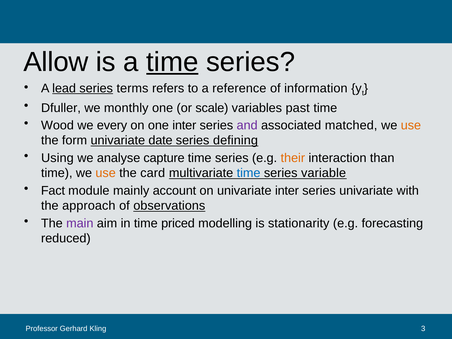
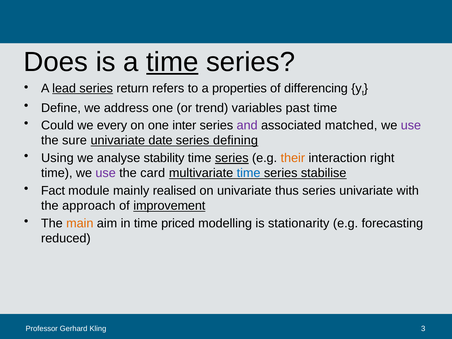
Allow: Allow -> Does (56, 62)
terms: terms -> return (133, 88)
reference: reference -> properties (239, 88)
information: information -> differencing (316, 88)
Dfuller: Dfuller -> Define (61, 108)
monthly: monthly -> address (126, 108)
scale: scale -> trend (212, 108)
Wood: Wood -> Could (57, 125)
use colour: orange -> purple (411, 125)
form: form -> sure (74, 141)
capture: capture -> stability (164, 158)
series underline: none -> present (232, 158)
than: than -> right (382, 158)
use colour: orange -> purple (106, 173)
variable: variable -> stabilise (324, 173)
account: account -> realised (174, 191)
univariate inter: inter -> thus (287, 191)
observations: observations -> improvement (169, 206)
main colour: purple -> orange (80, 223)
